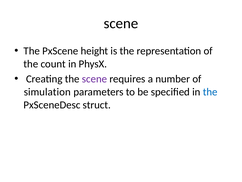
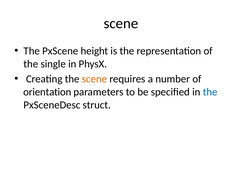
count: count -> single (53, 64)
scene colour: purple -> orange (95, 79)
simulation: simulation -> orientation (47, 92)
